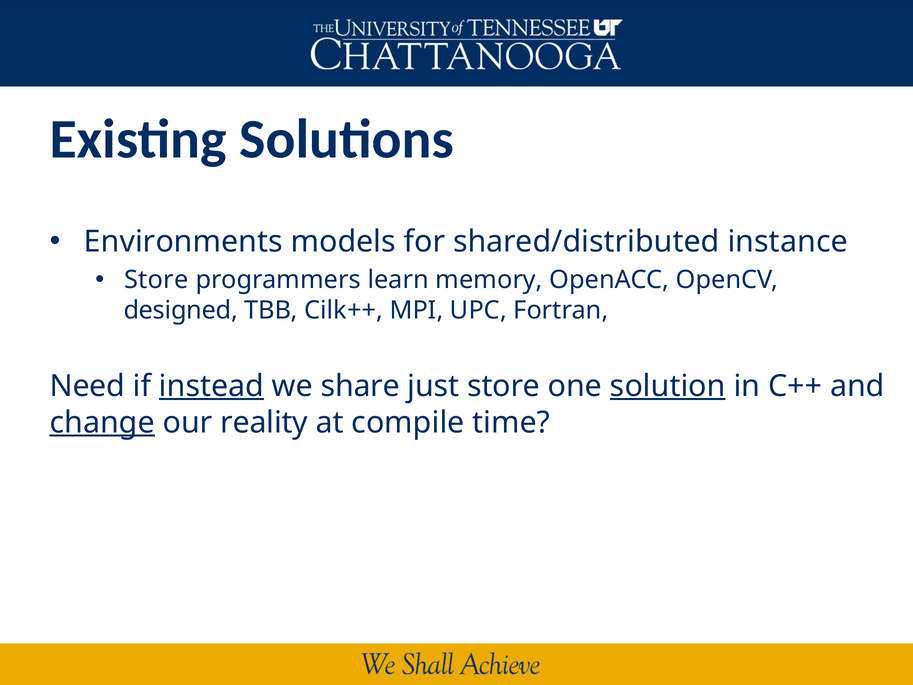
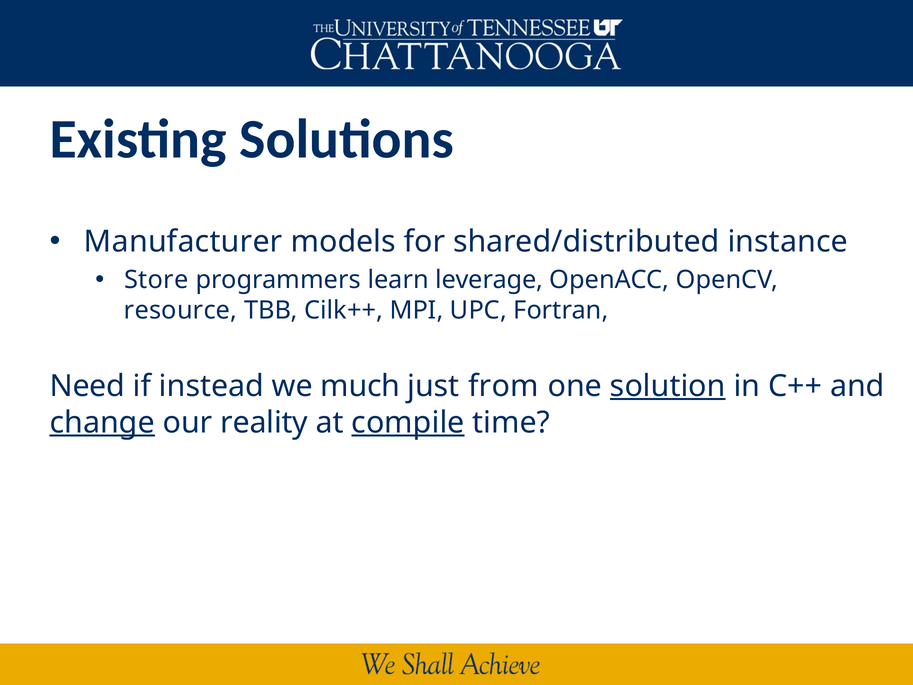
Environments: Environments -> Manufacturer (183, 242)
memory: memory -> leverage (489, 280)
designed: designed -> resource (181, 310)
instead underline: present -> none (212, 386)
share: share -> much (360, 386)
just store: store -> from (503, 386)
compile underline: none -> present (408, 422)
